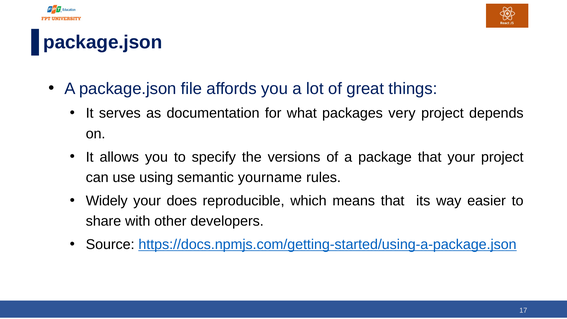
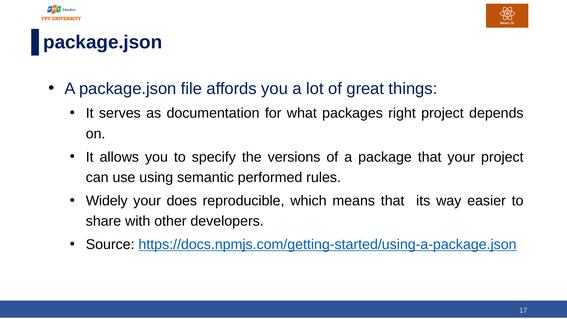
very: very -> right (402, 113)
yourname: yourname -> performed (270, 177)
